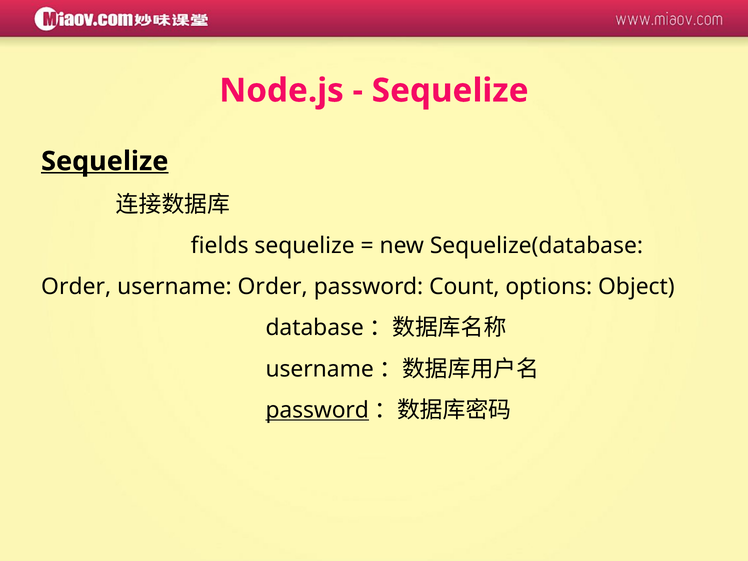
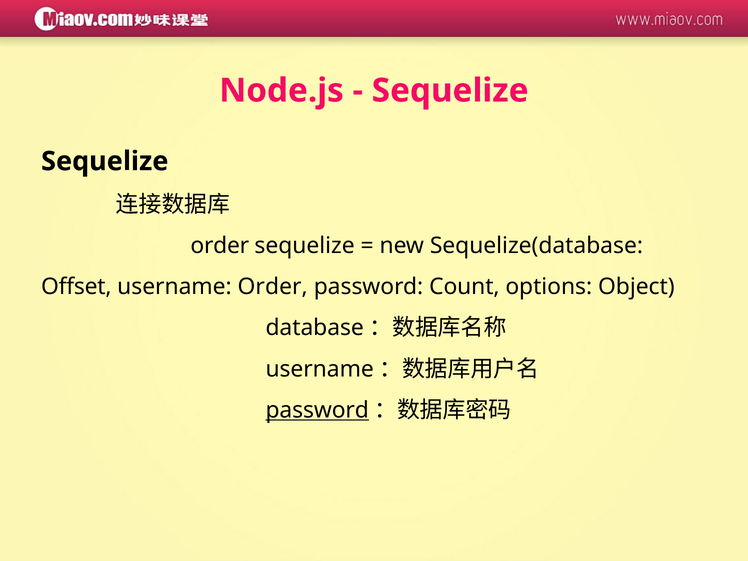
Sequelize underline: present -> none (105, 161)
fields: fields -> order (220, 246)
Order: Order -> Offset (76, 287)
